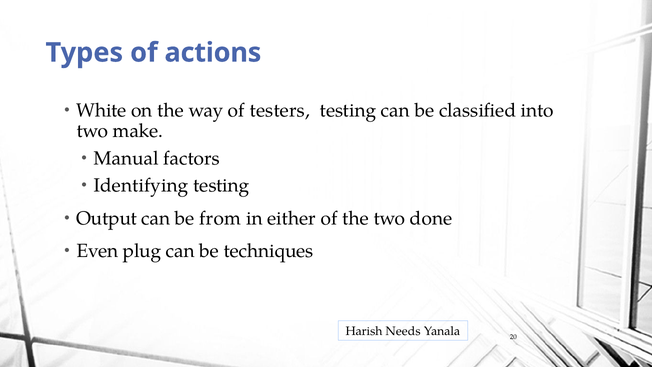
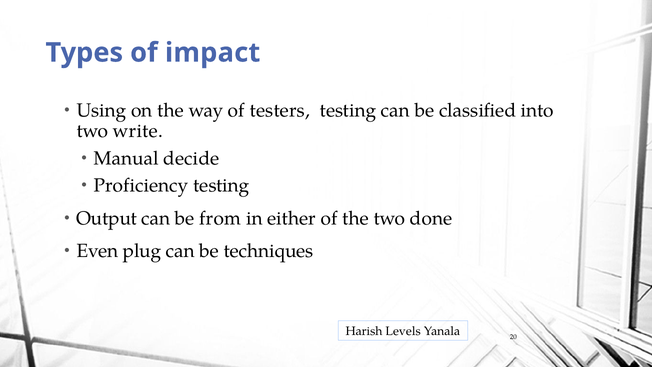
actions: actions -> impact (213, 53)
White: White -> Using (101, 110)
make: make -> write (138, 131)
factors: factors -> decide (191, 158)
Identifying: Identifying -> Proficiency (141, 186)
Needs: Needs -> Levels (403, 331)
